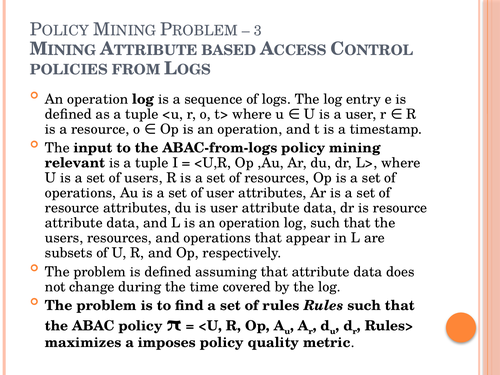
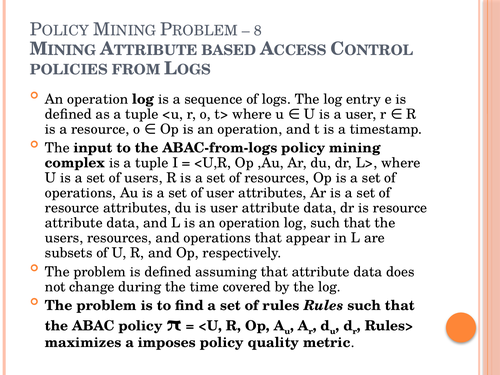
3: 3 -> 8 (258, 31)
relevant: relevant -> complex (75, 163)
